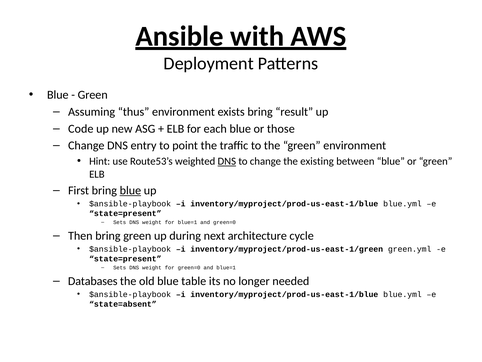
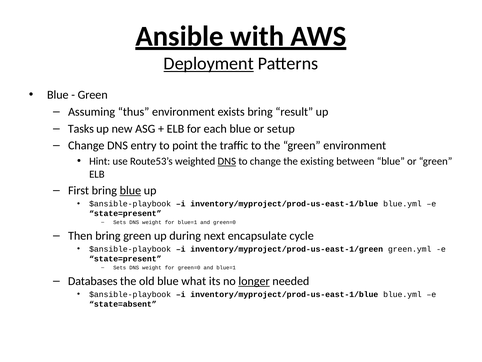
Deployment underline: none -> present (209, 64)
Code: Code -> Tasks (81, 129)
those: those -> setup (281, 129)
architecture: architecture -> encapsulate (257, 235)
table: table -> what (194, 281)
longer underline: none -> present (254, 281)
